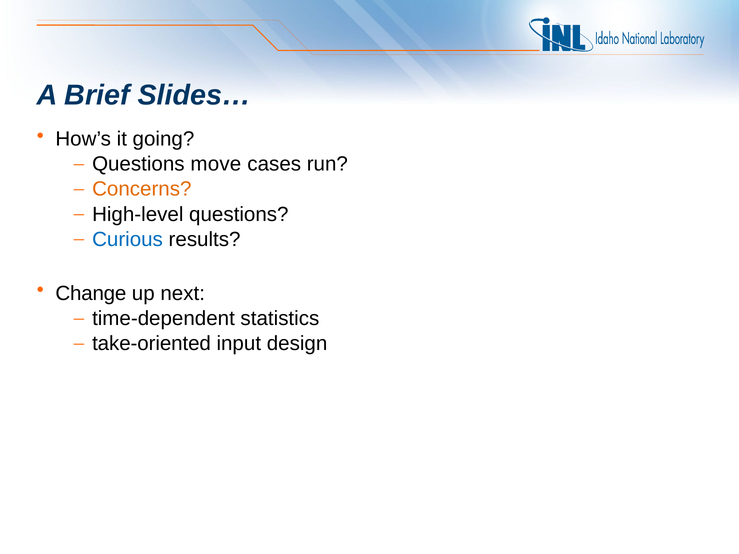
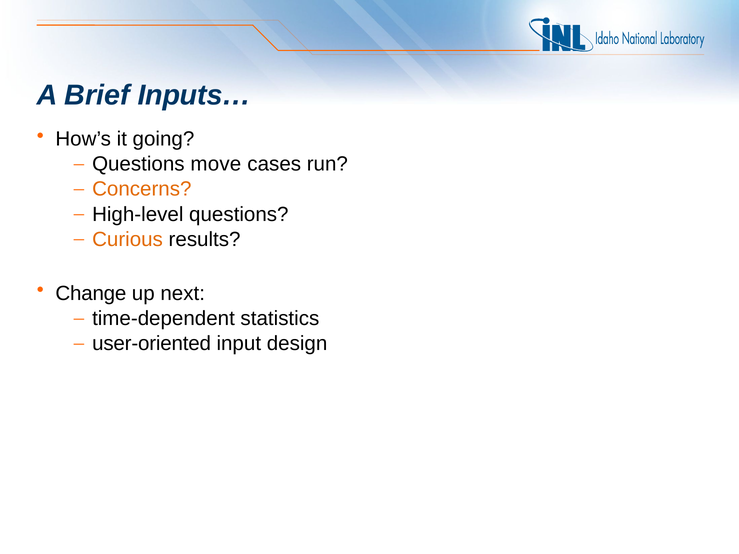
Slides…: Slides… -> Inputs… (194, 95)
Curious colour: blue -> orange (128, 239)
take-oriented: take-oriented -> user-oriented (152, 344)
